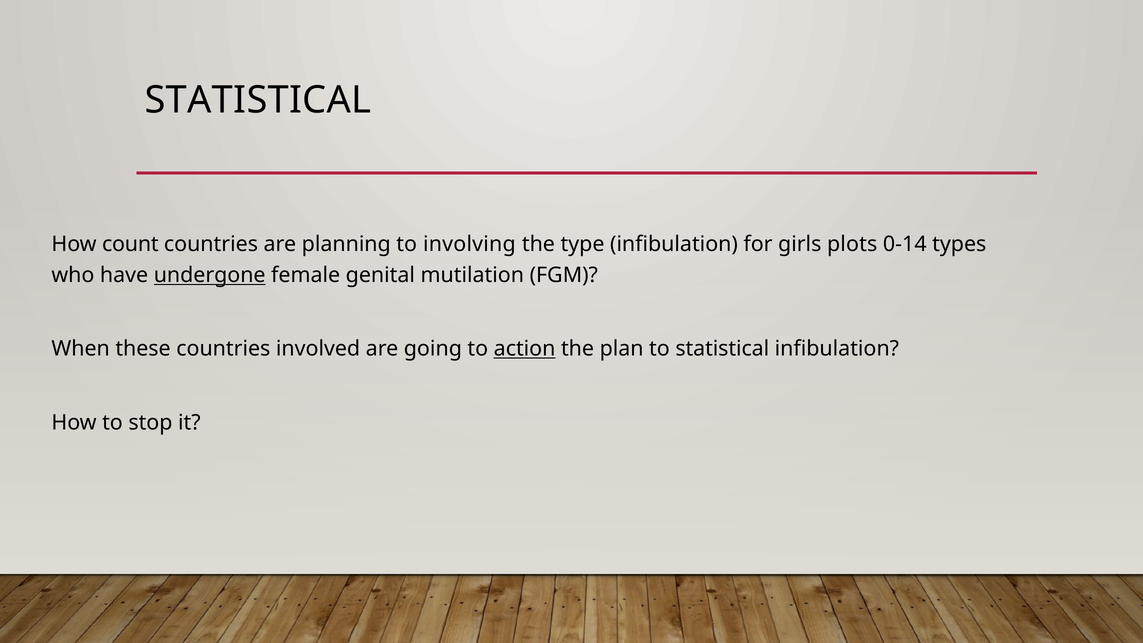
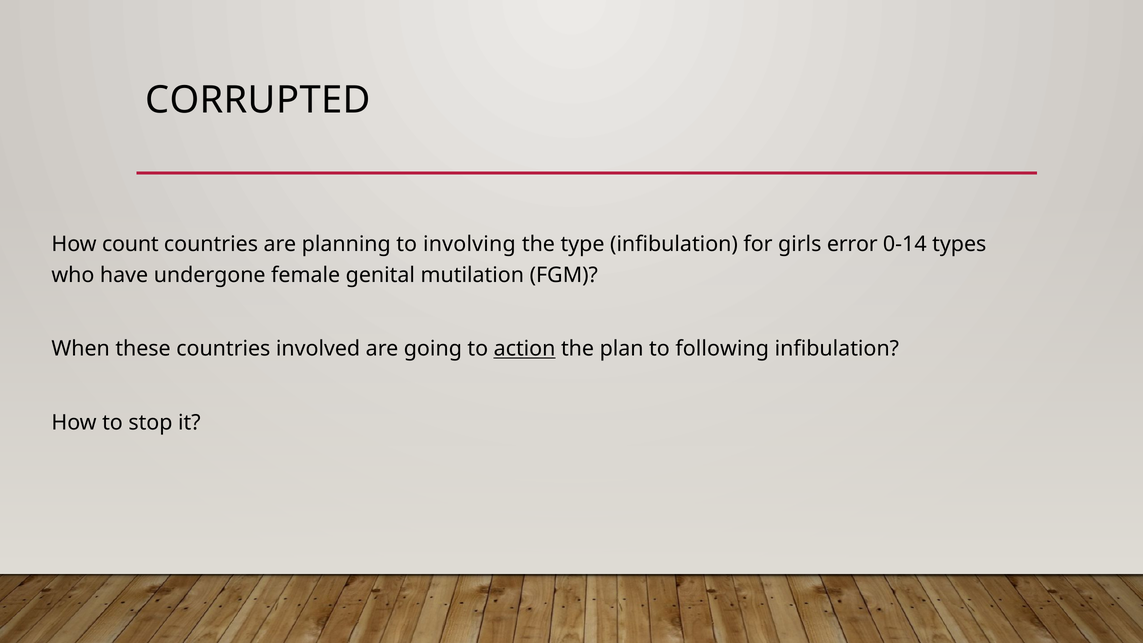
STATISTICAL: STATISTICAL -> CORRUPTED (258, 100)
plots: plots -> error (852, 244)
undergone underline: present -> none (210, 275)
to statistical: statistical -> following (722, 349)
